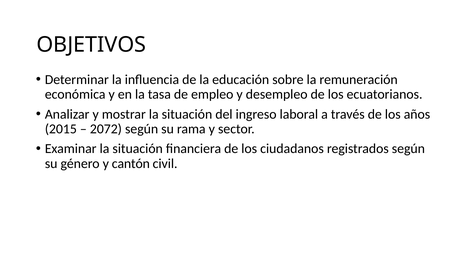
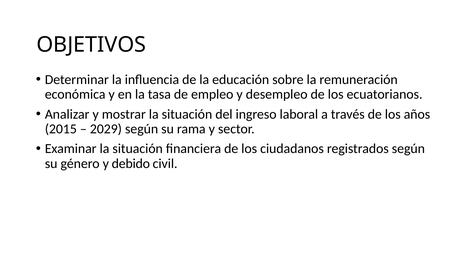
2072: 2072 -> 2029 (106, 129)
cantón: cantón -> debido (131, 164)
